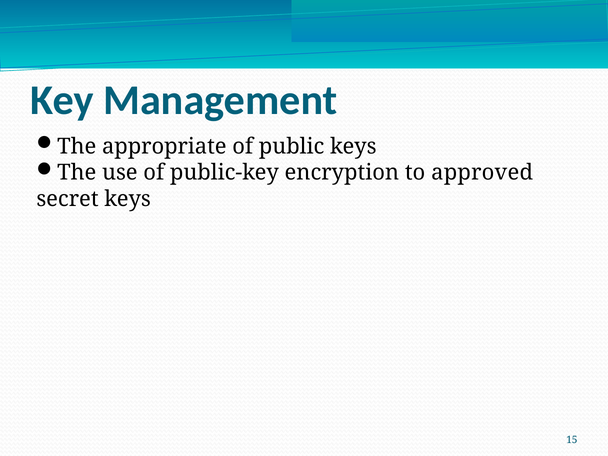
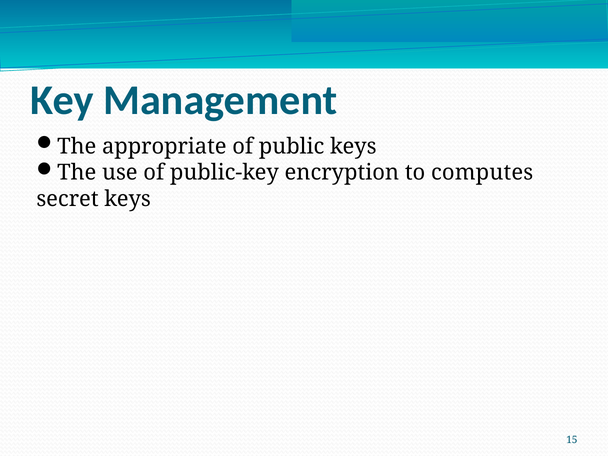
approved: approved -> computes (482, 173)
